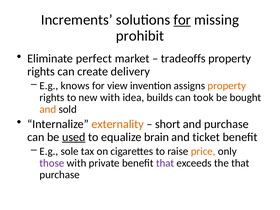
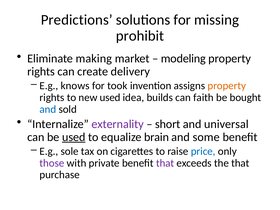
Increments: Increments -> Predictions (77, 20)
for underline: present -> none (182, 20)
perfect: perfect -> making (94, 58)
tradeoffs: tradeoffs -> modeling (183, 58)
view: view -> took (117, 86)
new with: with -> used (110, 97)
took: took -> faith (203, 97)
and colour: orange -> blue (48, 109)
externality colour: orange -> purple (118, 124)
and purchase: purchase -> universal (226, 124)
ticket: ticket -> some (206, 137)
price colour: orange -> blue (203, 151)
